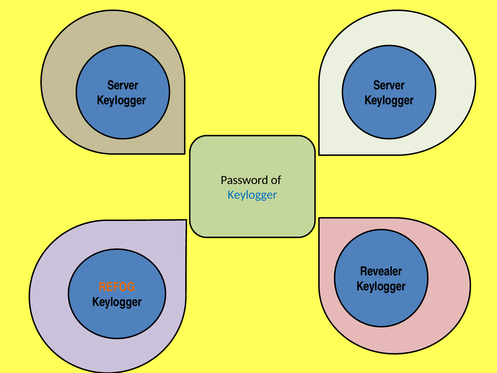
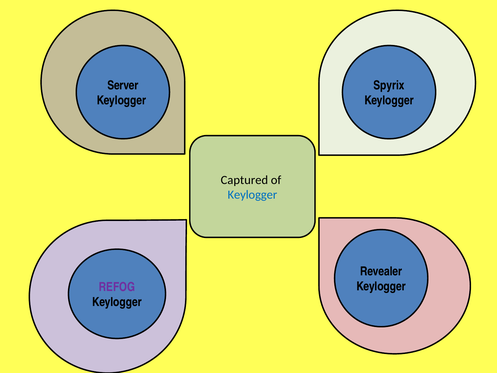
Server: Server -> Spyrix (389, 85)
Password: Password -> Captured (244, 180)
REFOG colour: orange -> purple (117, 287)
